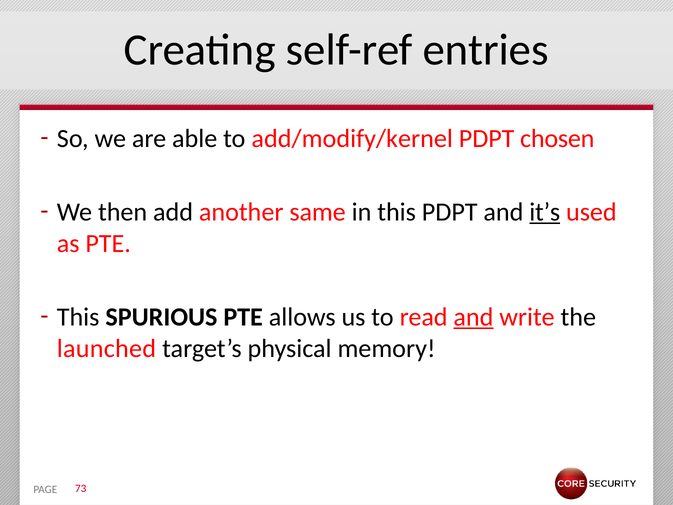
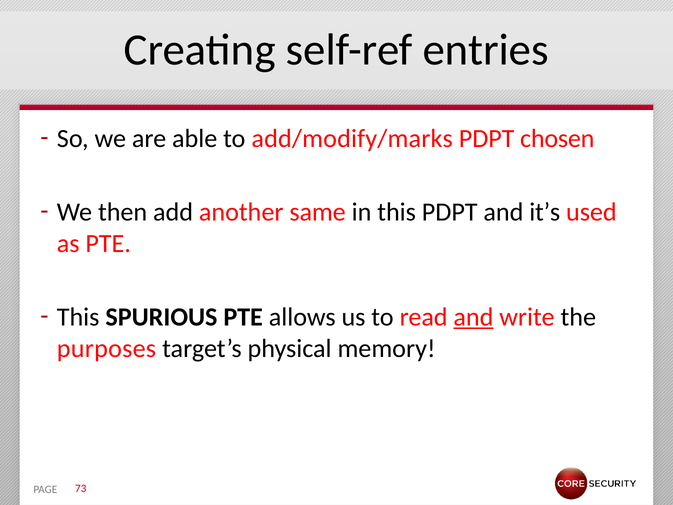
add/modify/kernel: add/modify/kernel -> add/modify/marks (352, 139)
it’s underline: present -> none (545, 212)
launched: launched -> purposes (106, 348)
